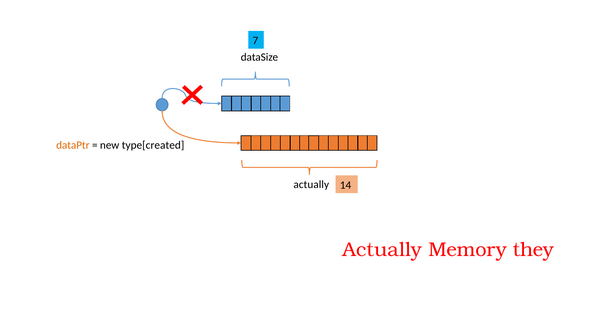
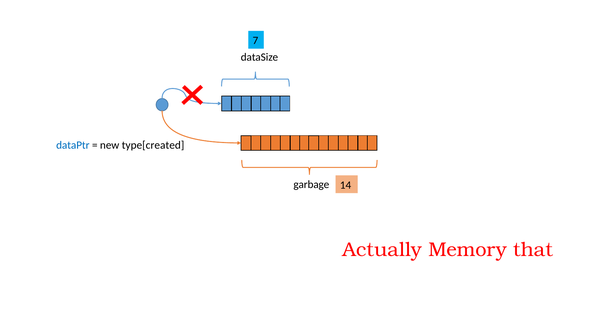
dataPtr colour: orange -> blue (73, 145)
actually: actually -> garbage (311, 184)
they: they -> that (533, 249)
